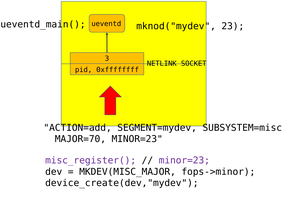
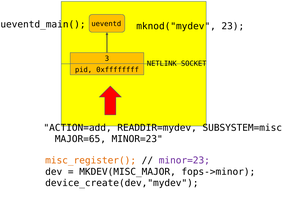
SEGMENT=mydev: SEGMENT=mydev -> READDIR=mydev (157, 128)
MAJOR=70: MAJOR=70 -> MAJOR=65 (80, 139)
misc_register( colour: purple -> orange (91, 161)
